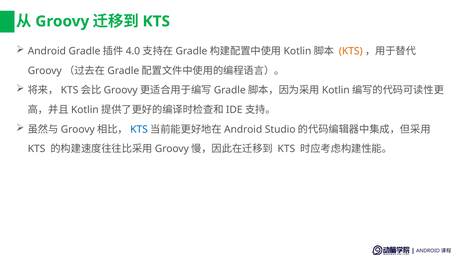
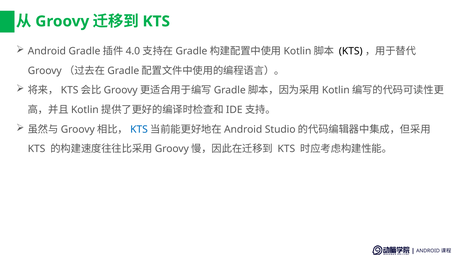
KTS colour: orange -> black (351, 51)
